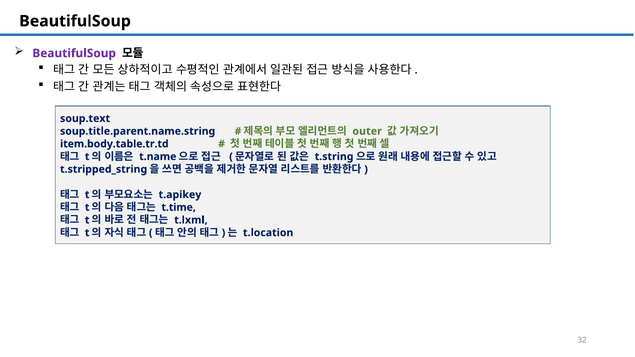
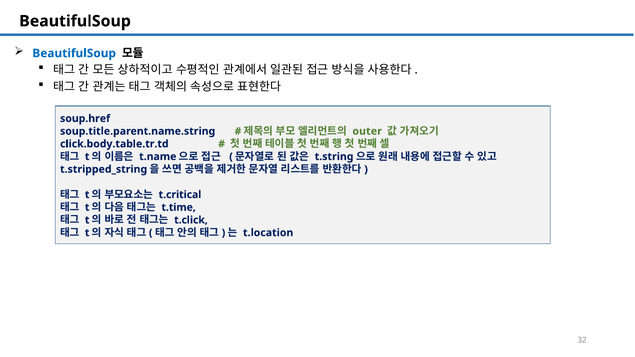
BeautifulSoup colour: purple -> blue (74, 53)
soup.text: soup.text -> soup.href (85, 119)
item.body.table.tr.td: item.body.table.tr.td -> click.body.table.tr.td (114, 144)
t.apikey: t.apikey -> t.critical (180, 195)
t.lxml: t.lxml -> t.click (191, 220)
